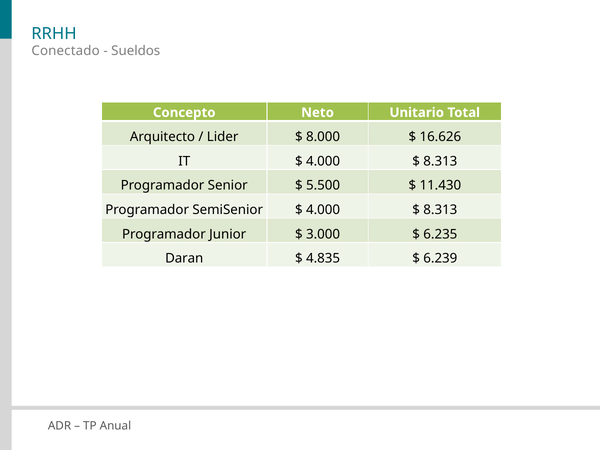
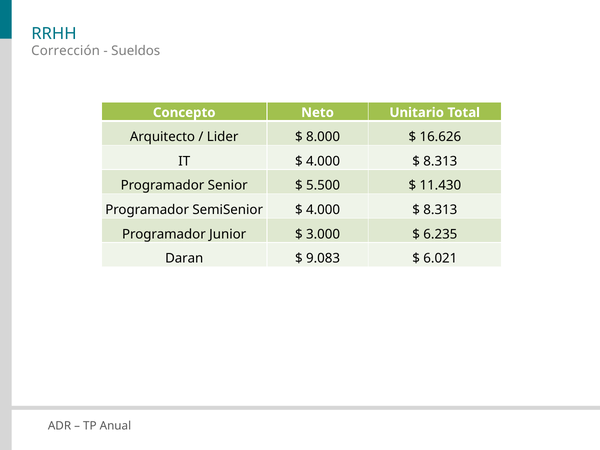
Conectado: Conectado -> Corrección (66, 51)
4.835: 4.835 -> 9.083 (323, 259)
6.239: 6.239 -> 6.021 (440, 259)
